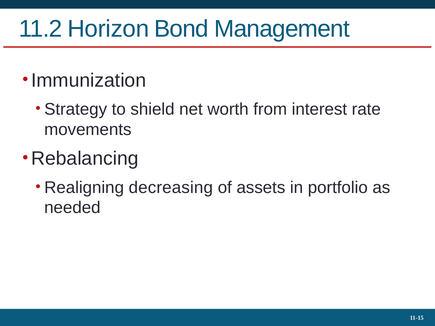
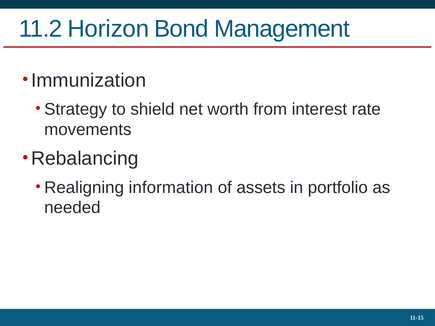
decreasing: decreasing -> information (171, 188)
